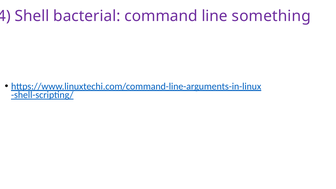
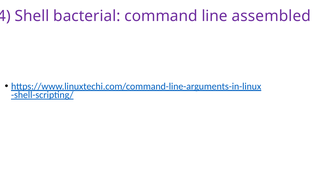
something: something -> assembled (271, 16)
